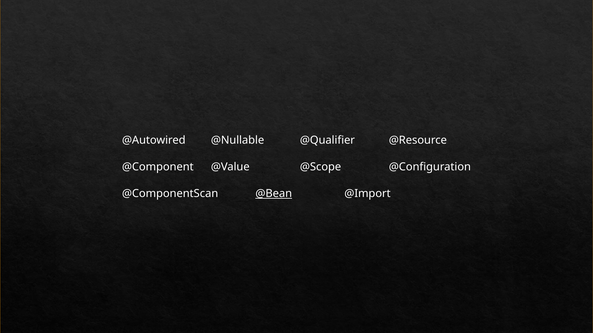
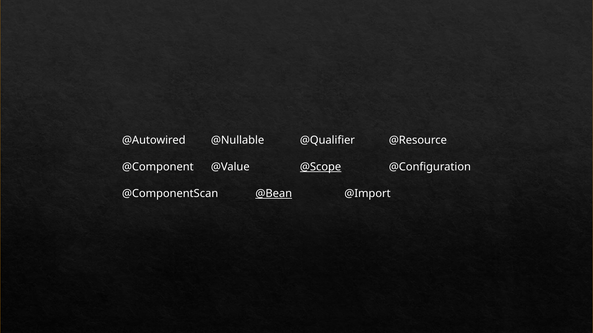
@Scope underline: none -> present (321, 167)
